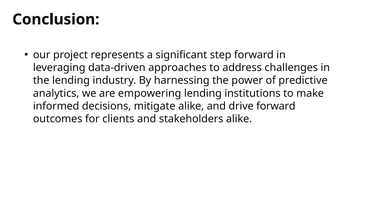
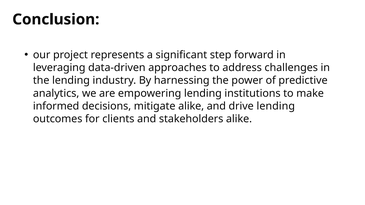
drive forward: forward -> lending (276, 106)
